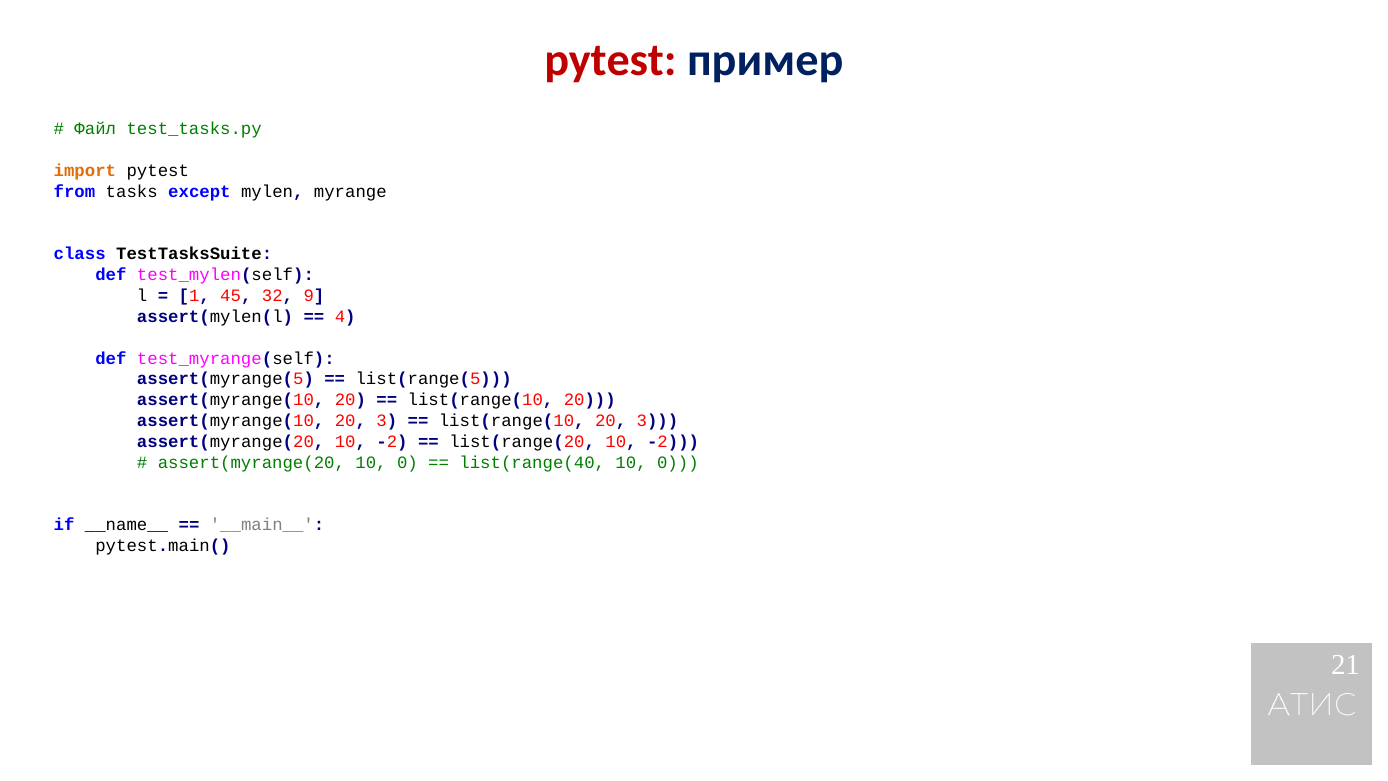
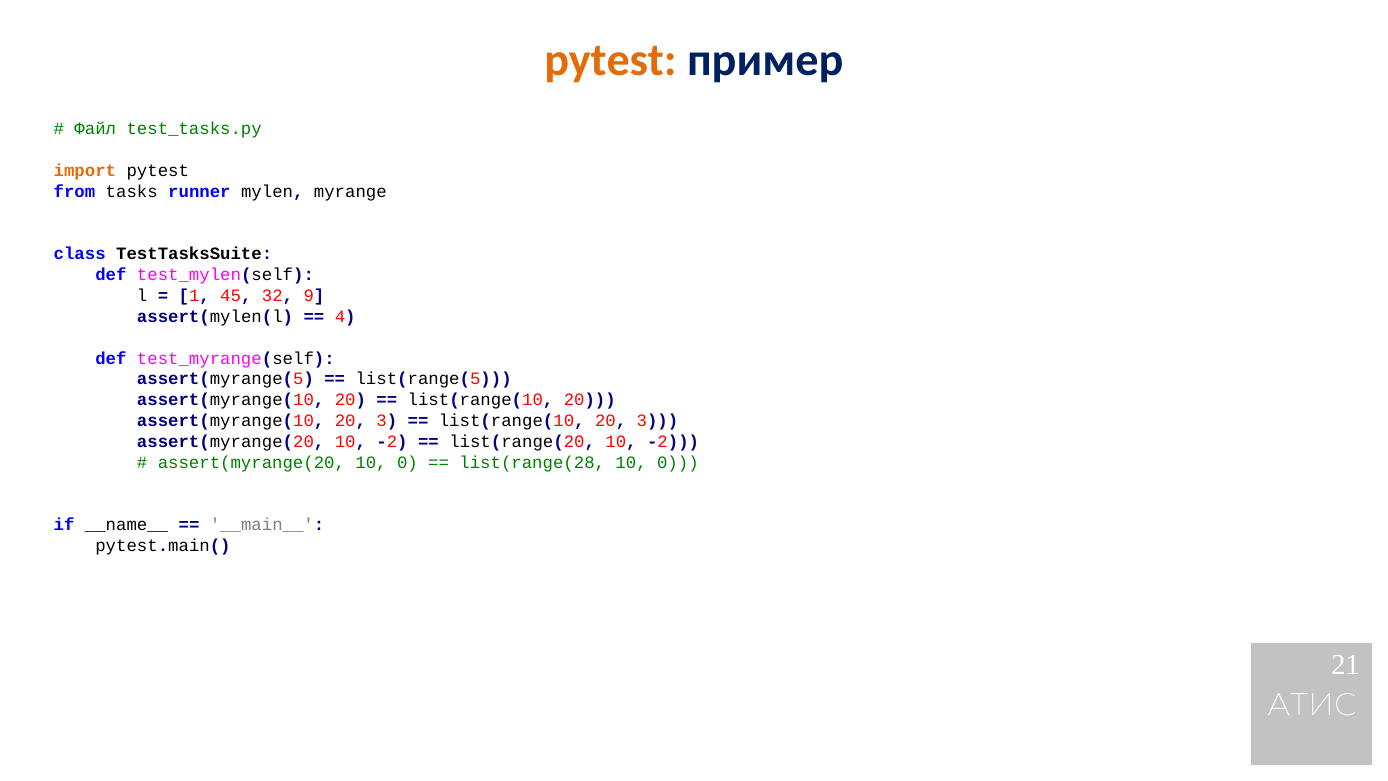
pytest colour: red -> orange (610, 60)
except: except -> runner (199, 192)
list(range(40: list(range(40 -> list(range(28 (532, 462)
